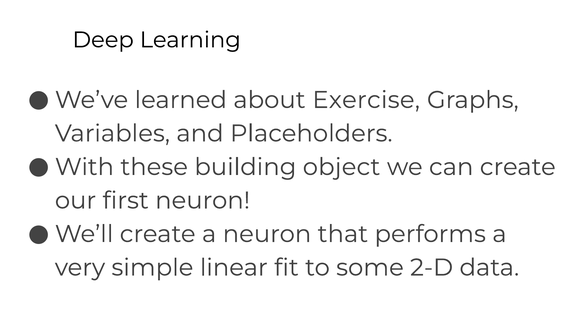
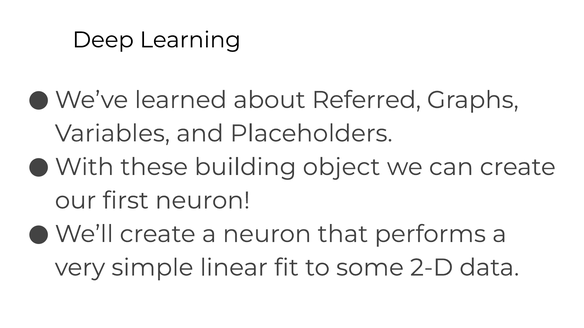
Exercise: Exercise -> Referred (366, 100)
